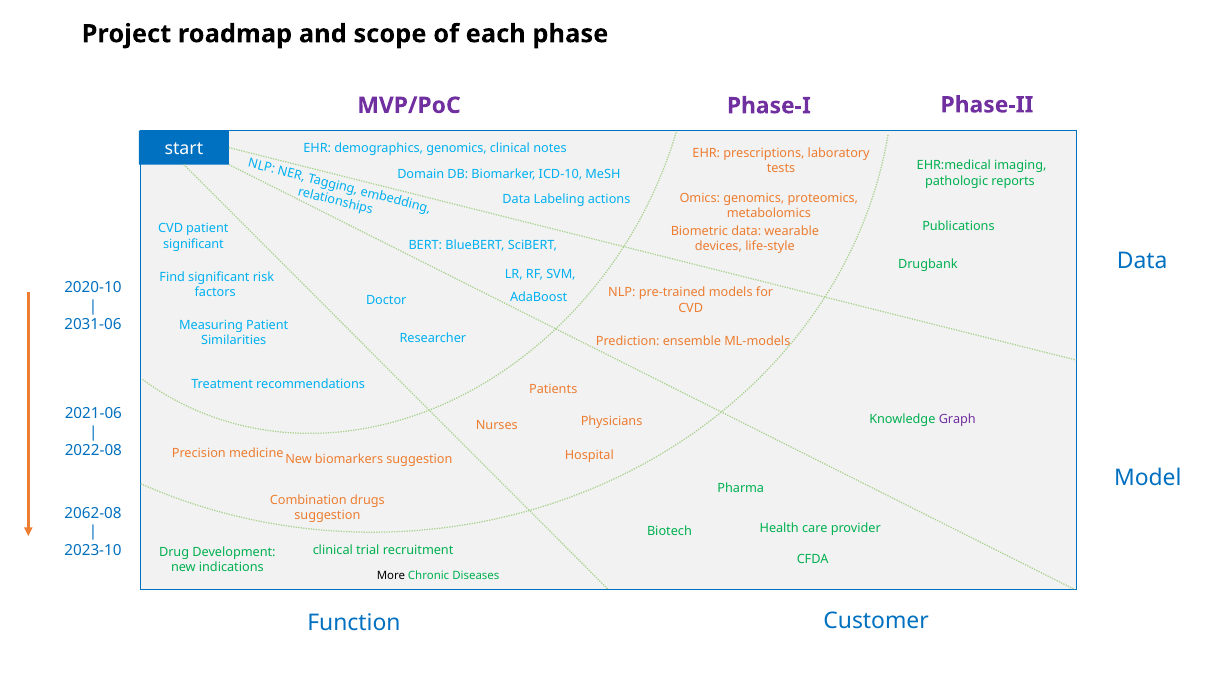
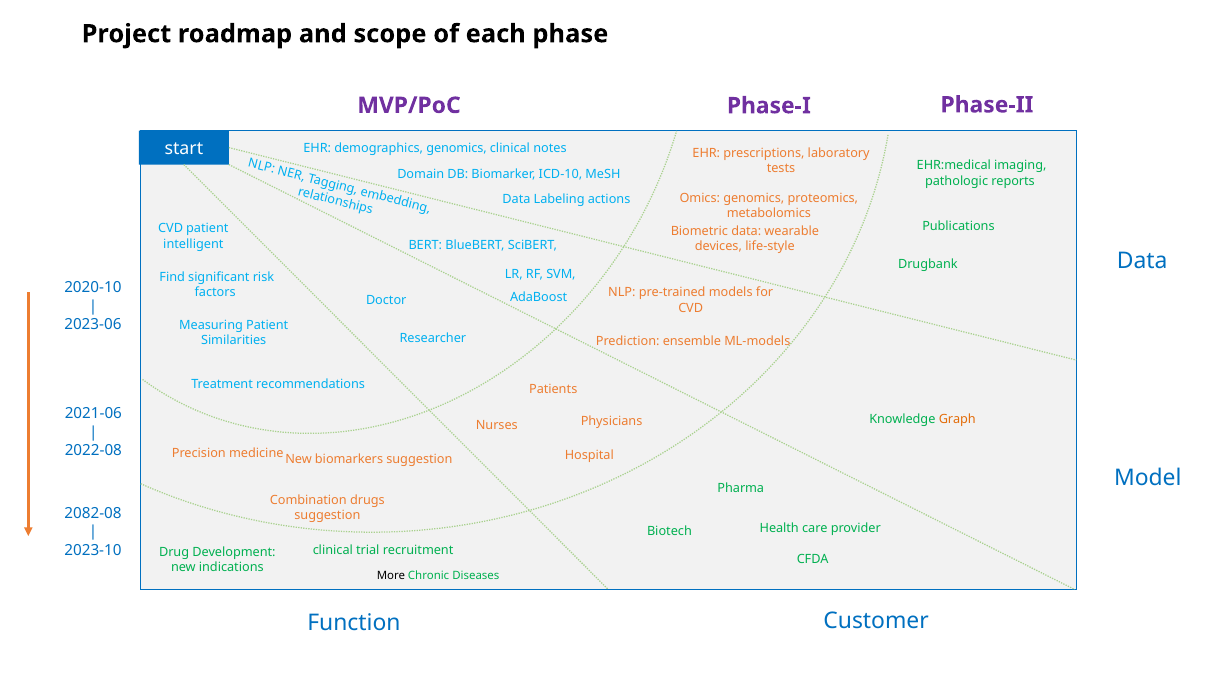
significant: significant -> intelligent (193, 244)
2031-06: 2031-06 -> 2023-06 (93, 324)
Graph colour: purple -> orange (957, 419)
2062-08: 2062-08 -> 2082-08 (93, 513)
